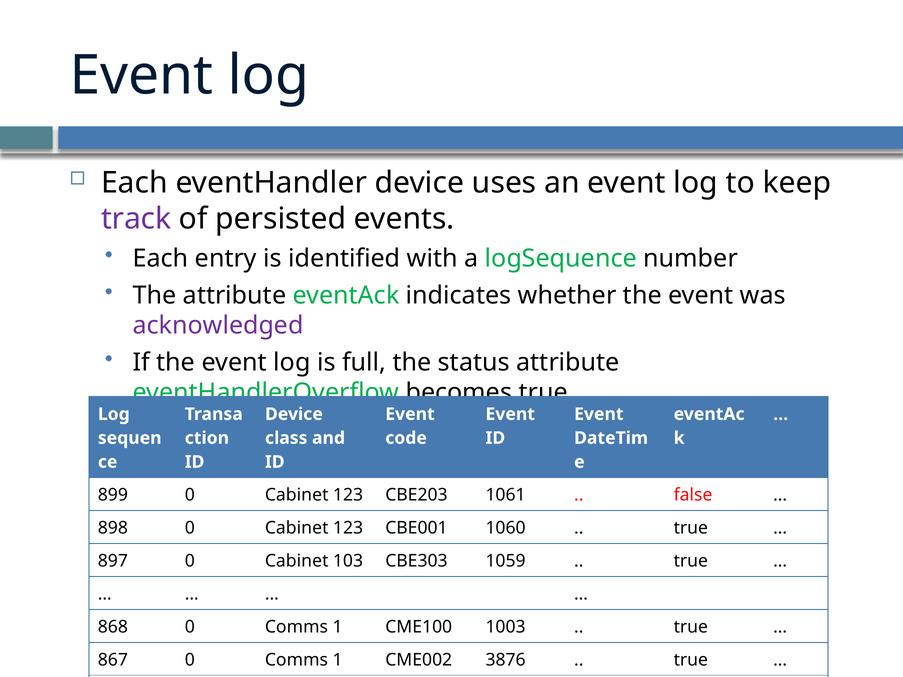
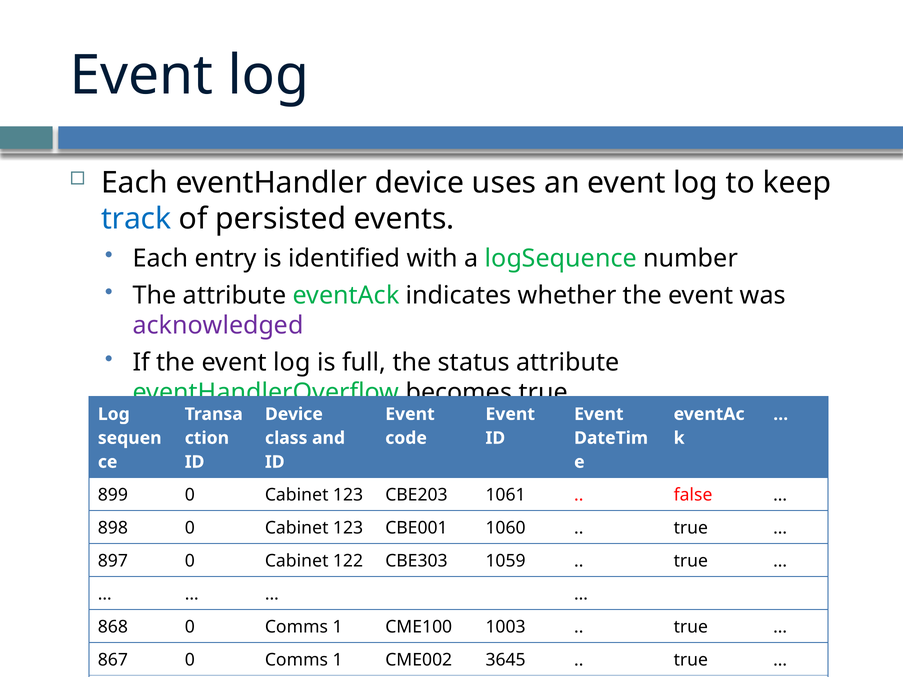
track colour: purple -> blue (136, 219)
103: 103 -> 122 (348, 561)
3876: 3876 -> 3645 (506, 660)
